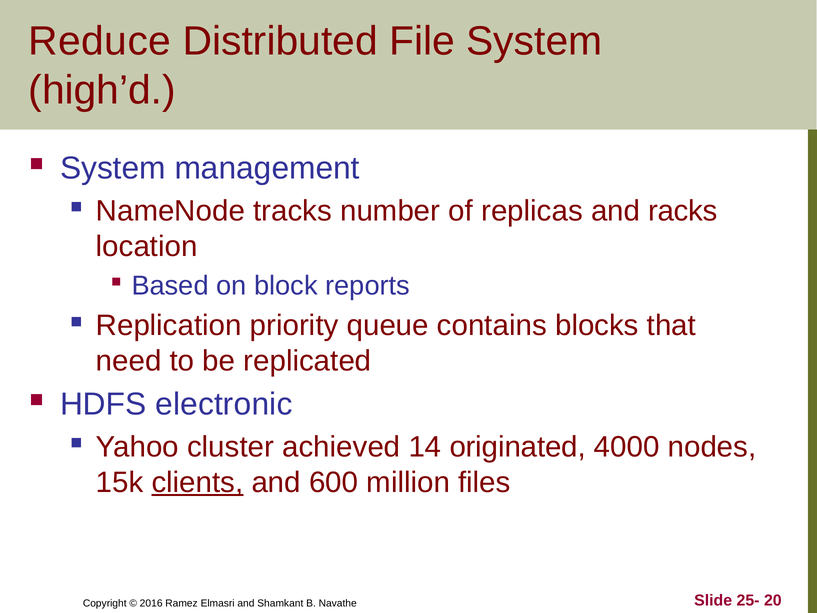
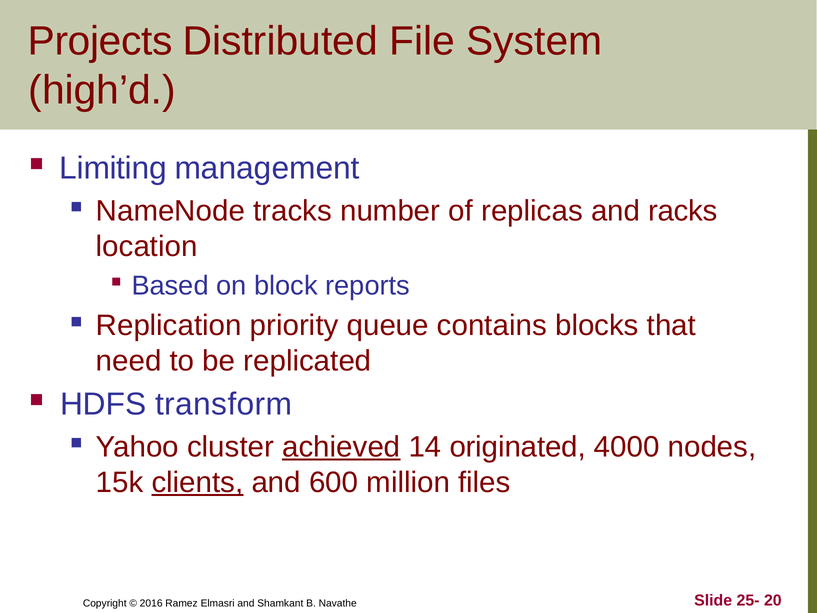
Reduce: Reduce -> Projects (100, 41)
System: System -> Limiting (113, 168)
electronic: electronic -> transform (224, 404)
achieved underline: none -> present (341, 447)
